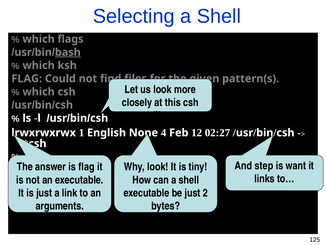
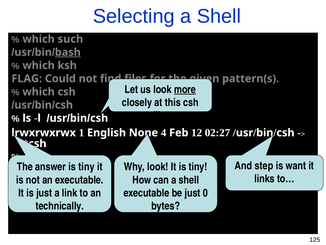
flags: flags -> such (70, 39)
more underline: none -> present (185, 89)
flag: flag -> tiny (86, 167)
2: 2 -> 0 (205, 193)
arguments: arguments -> technically (60, 206)
